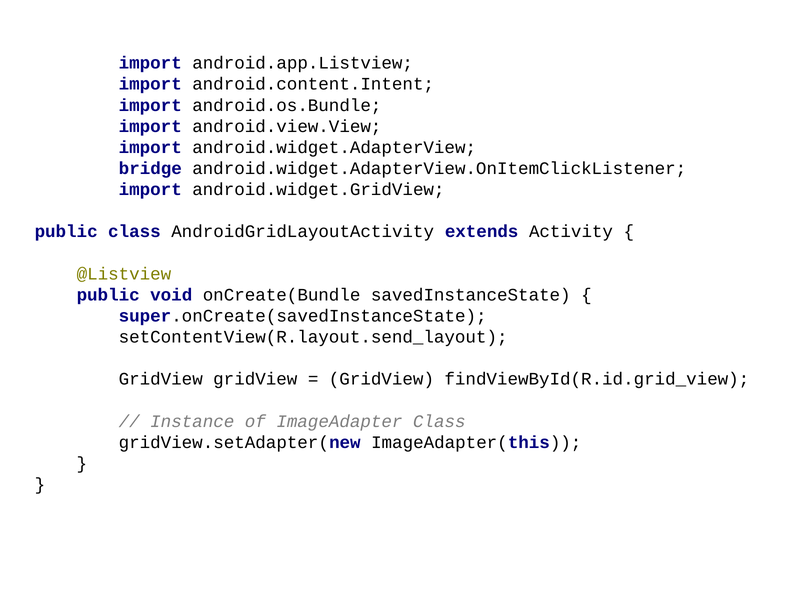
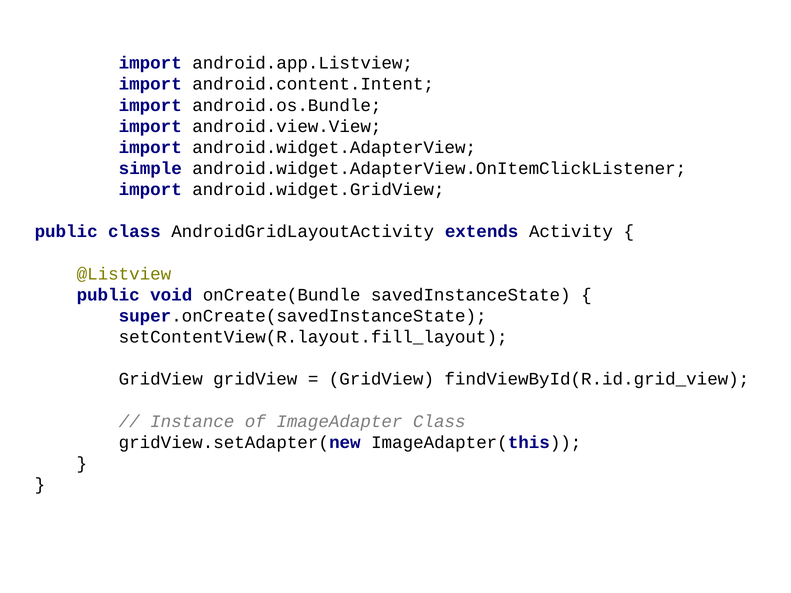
bridge: bridge -> simple (150, 169)
setContentView(R.layout.send_layout: setContentView(R.layout.send_layout -> setContentView(R.layout.fill_layout (313, 337)
